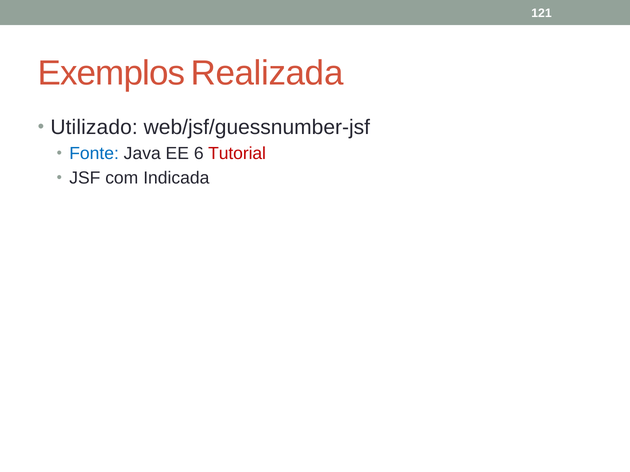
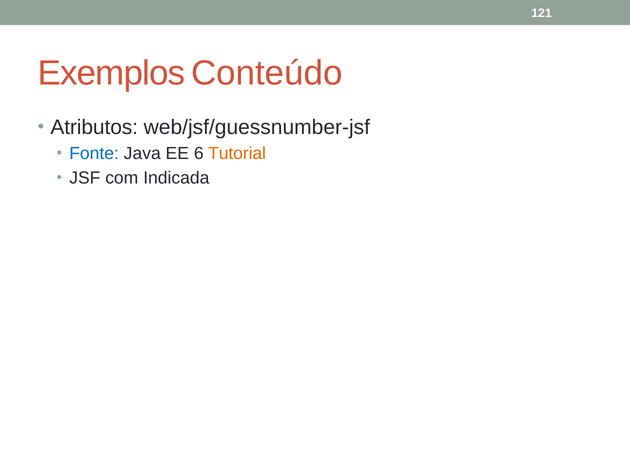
Realizada: Realizada -> Conteúdo (267, 73)
Utilizado: Utilizado -> Atributos (94, 127)
Tutorial colour: red -> orange (237, 154)
